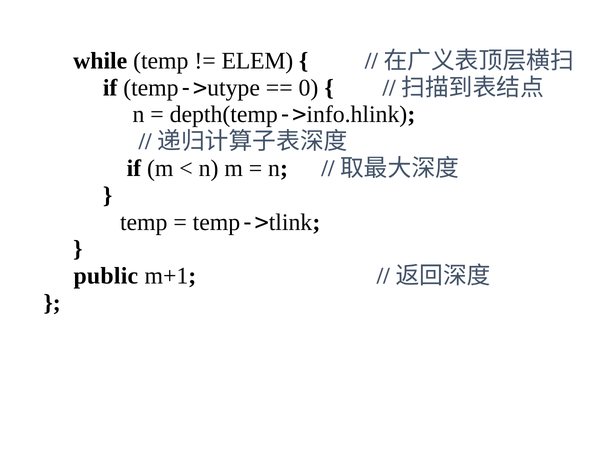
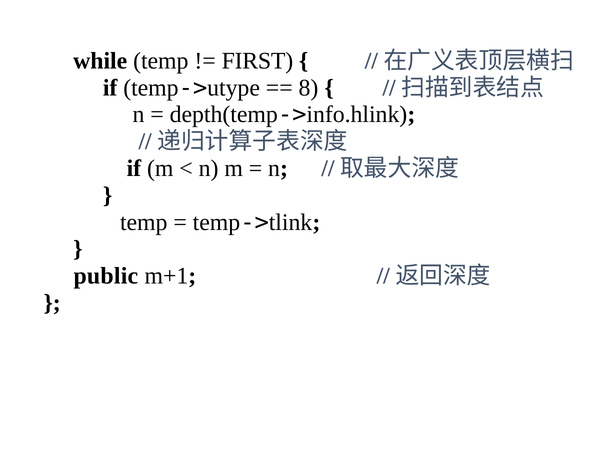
ELEM: ELEM -> FIRST (257, 61)
0: 0 -> 8 (308, 88)
